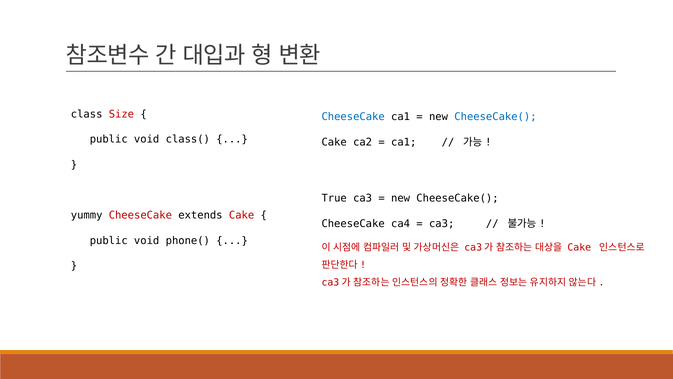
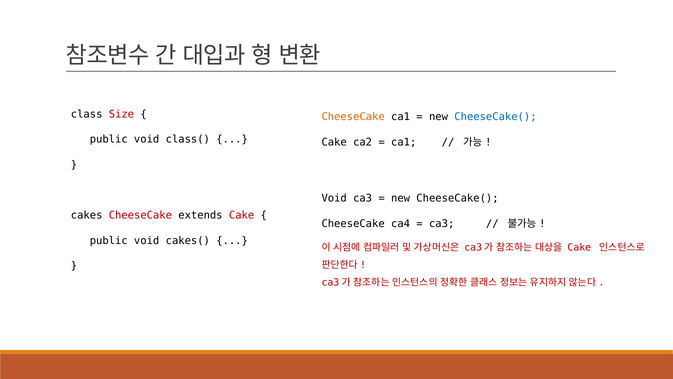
CheeseCake colour: blue -> orange (353, 117)
True: True -> Void (334, 198)
yummy: yummy -> cakes (87, 215)
phone(: phone( -> cakes( (188, 240)
